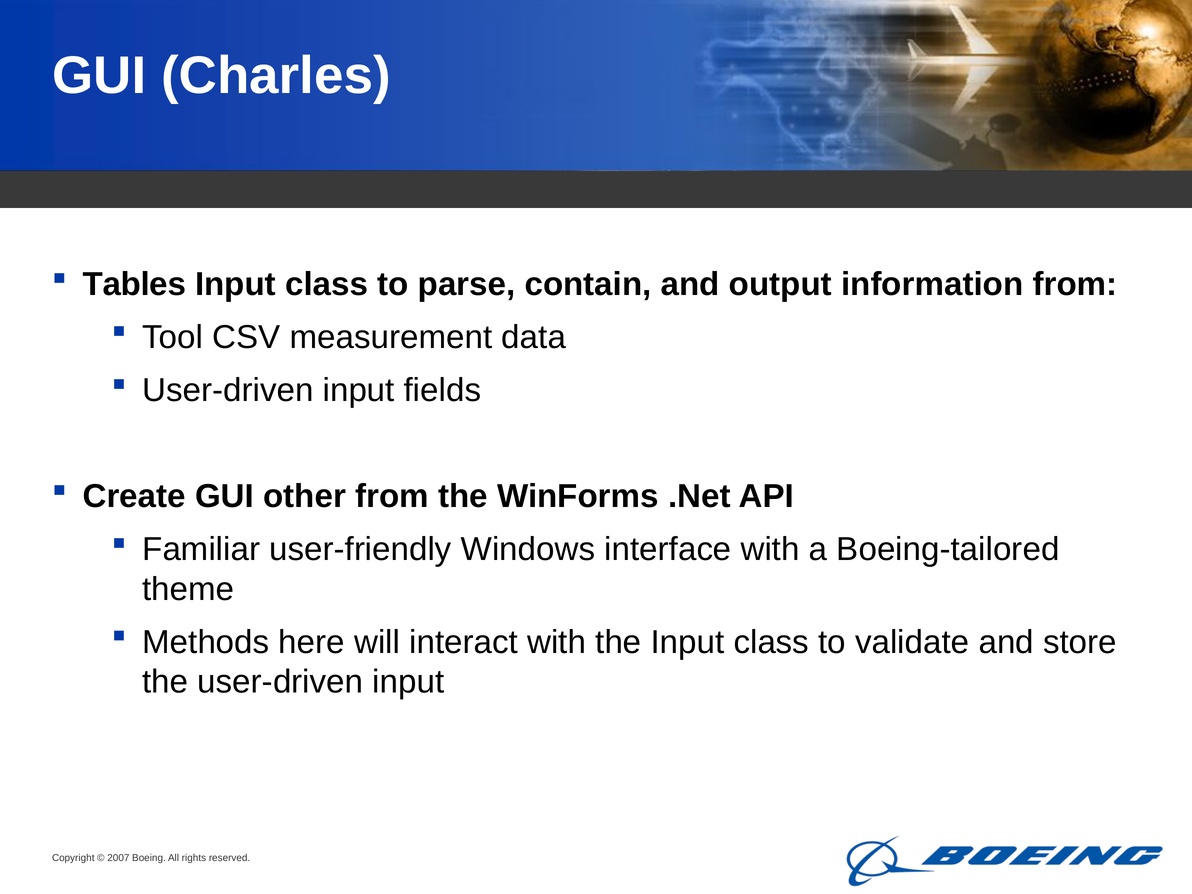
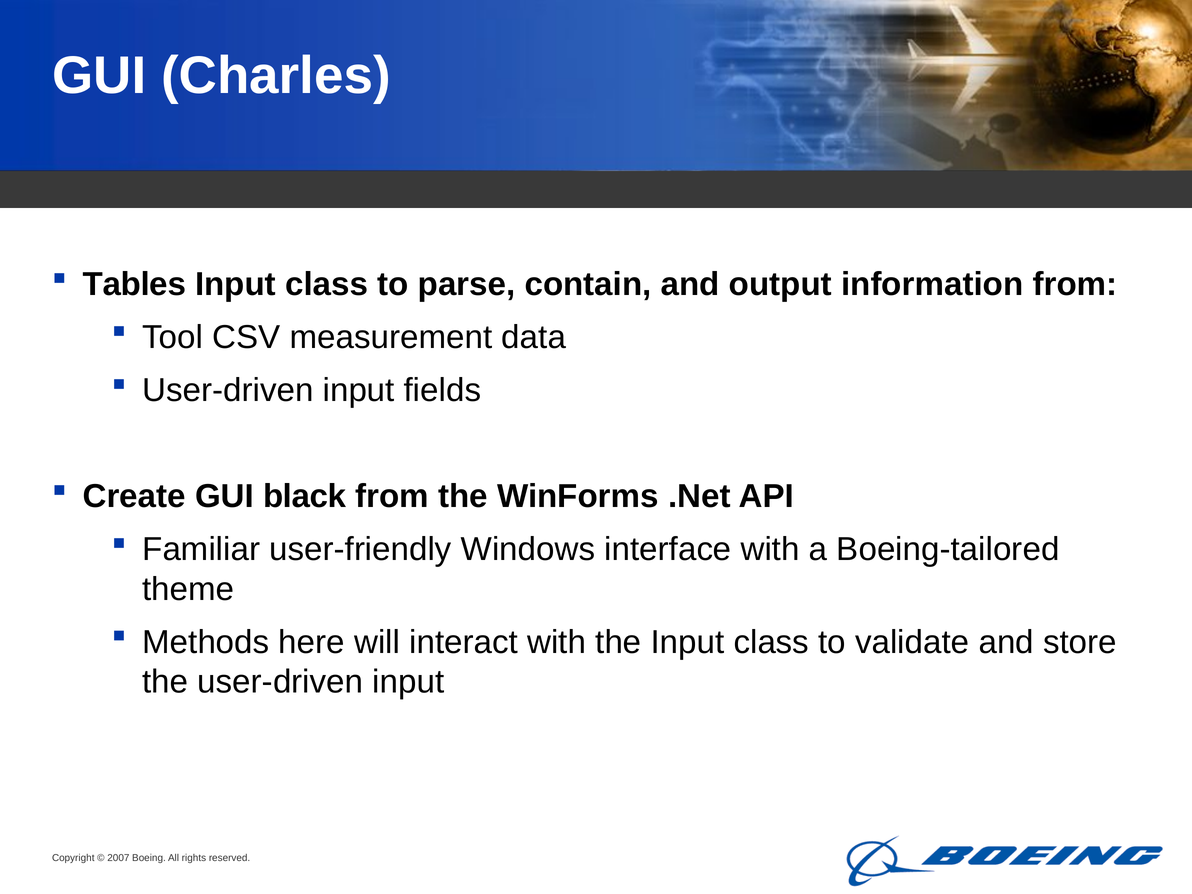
other: other -> black (305, 496)
